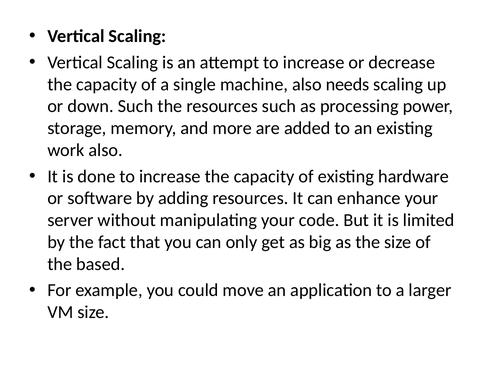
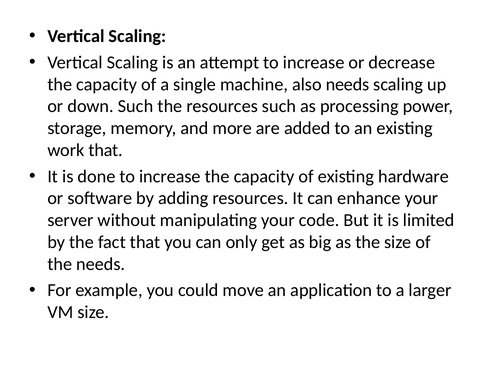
work also: also -> that (106, 150)
the based: based -> needs (101, 264)
